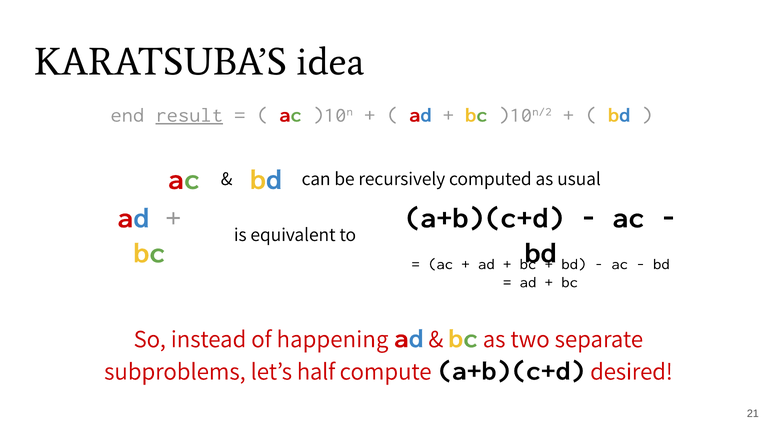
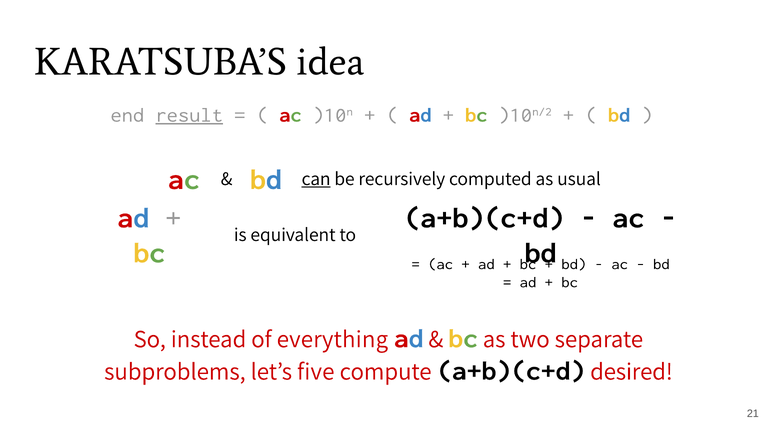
can underline: none -> present (316, 179)
happening: happening -> everything (332, 339)
half: half -> five (316, 371)
